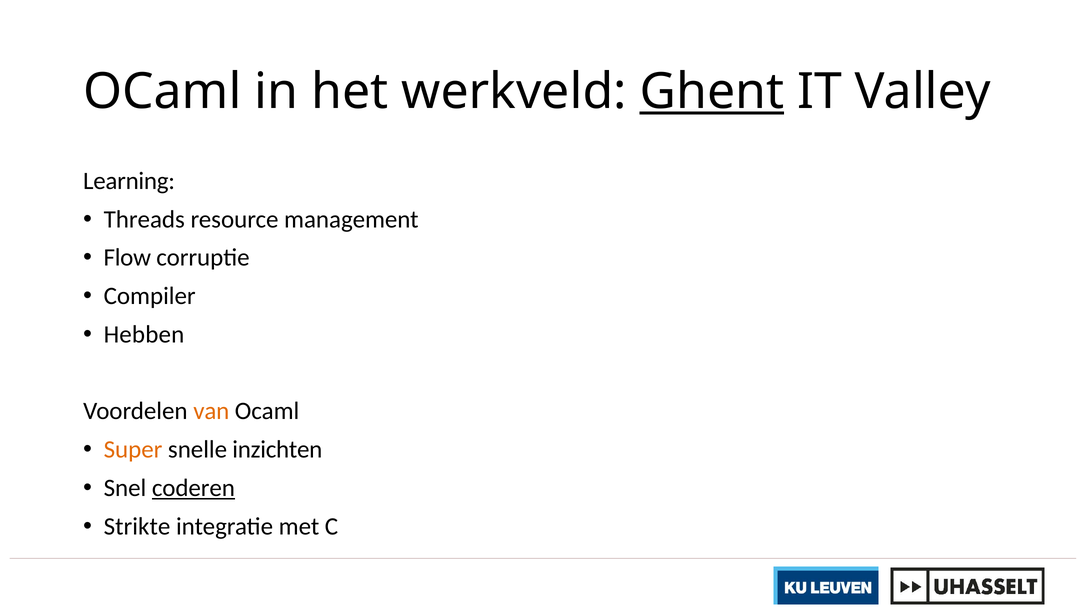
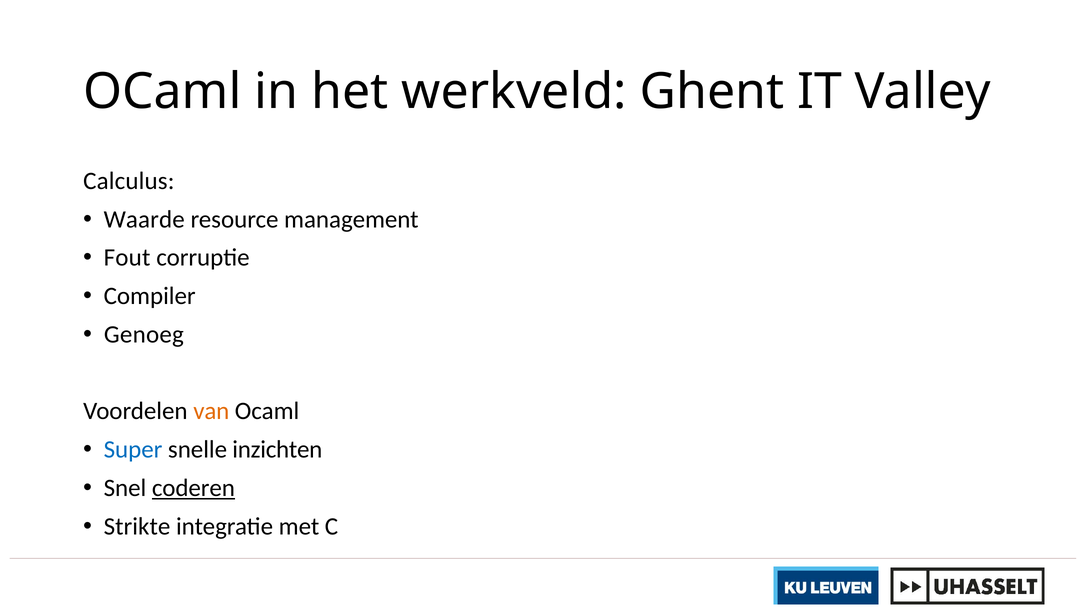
Ghent underline: present -> none (712, 92)
Learning: Learning -> Calculus (129, 181)
Threads: Threads -> Waarde (144, 219)
Flow: Flow -> Fout (127, 258)
Hebben: Hebben -> Genoeg (144, 334)
Super colour: orange -> blue (133, 449)
